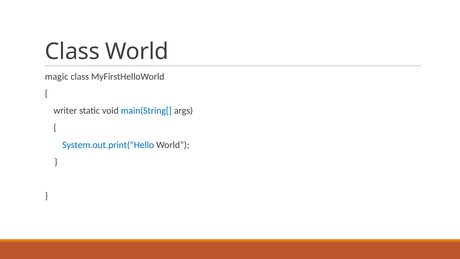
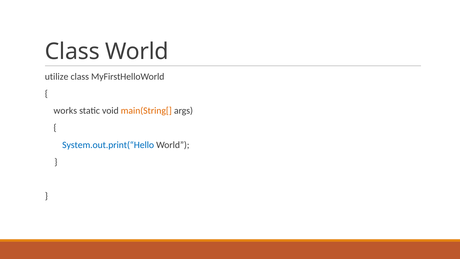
magic: magic -> utilize (57, 76)
writer: writer -> works (65, 111)
main(String[ colour: blue -> orange (146, 111)
